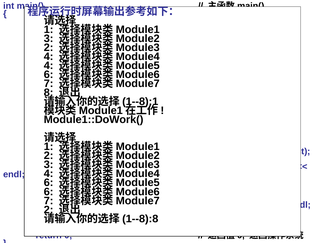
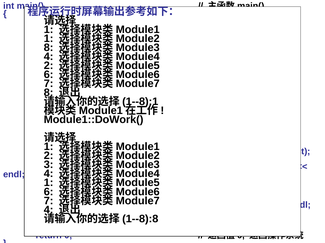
3: 3 -> 1 (49, 39)
2: 2 -> 8 (49, 48)
4: 4 -> 2 (49, 66)
6: 6 -> 1 (49, 183)
2: 2 -> 4 (49, 210)
